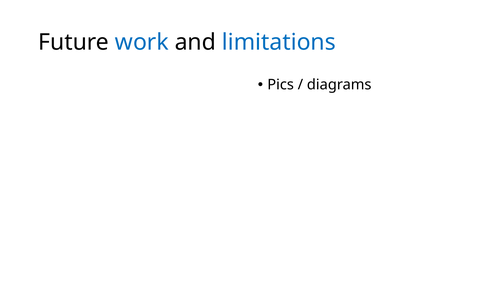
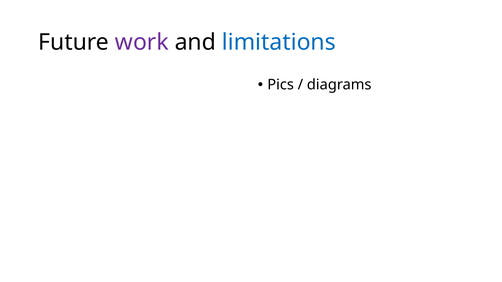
work colour: blue -> purple (142, 42)
